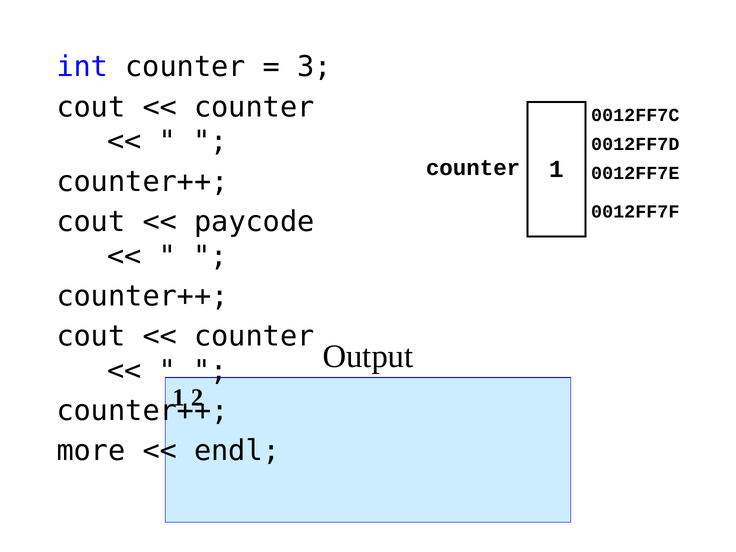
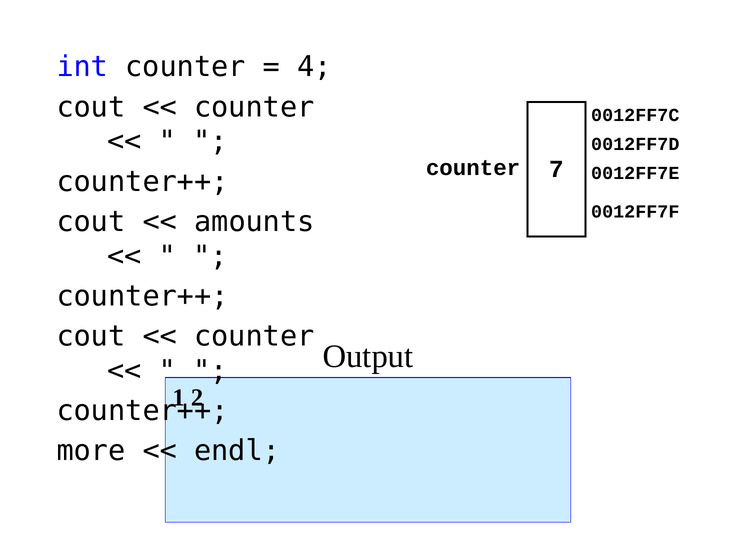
3: 3 -> 4 (314, 67)
counter 1: 1 -> 7 (556, 169)
paycode: paycode -> amounts (254, 222)
